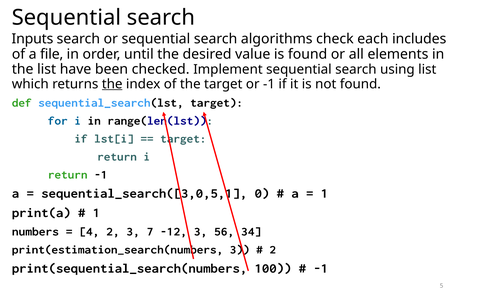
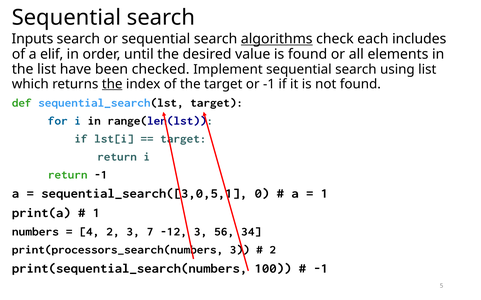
algorithms underline: none -> present (277, 39)
file: file -> elif (52, 54)
print(estimation_search(numbers: print(estimation_search(numbers -> print(processors_search(numbers (118, 250)
